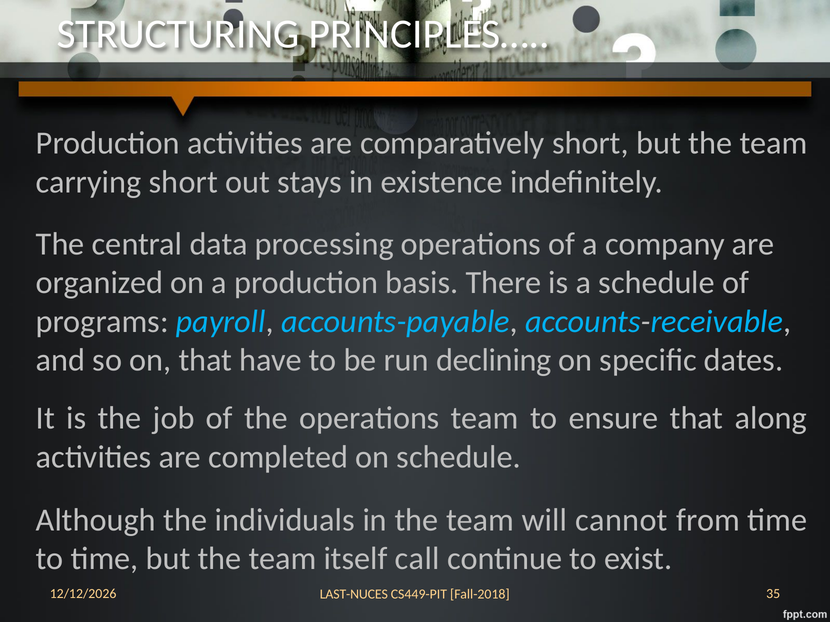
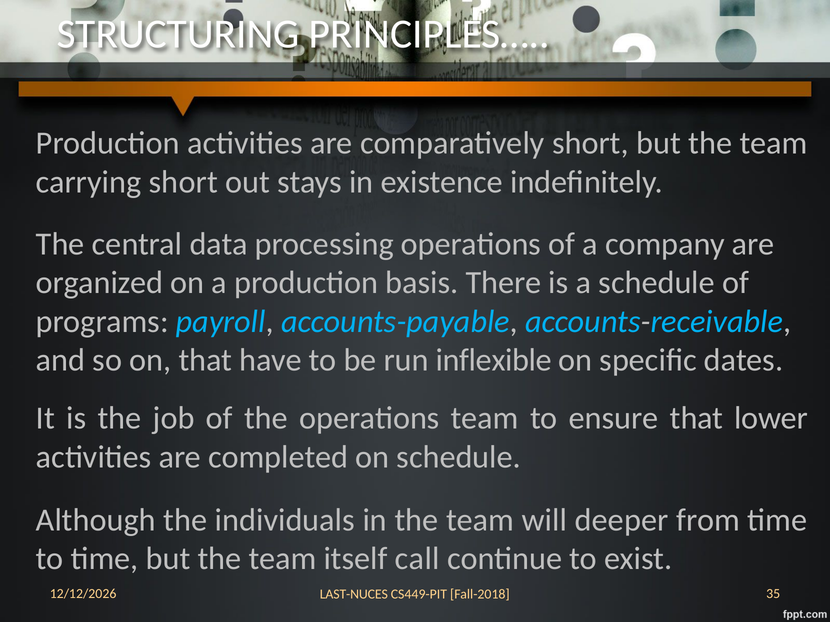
declining: declining -> inflexible (494, 361)
along: along -> lower (771, 419)
cannot: cannot -> deeper (622, 520)
